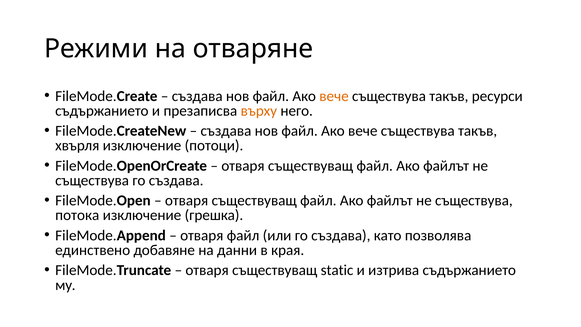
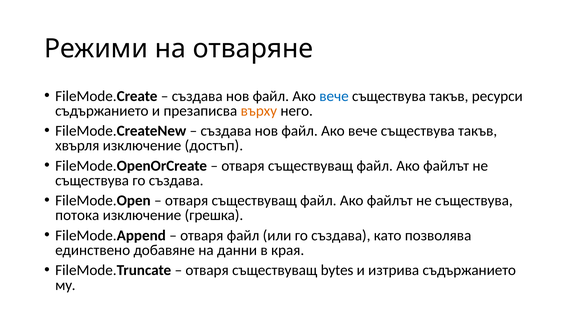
вече colour: orange -> blue (334, 96)
потоци: потоци -> достъп (214, 145)
static: static -> bytes (337, 270)
